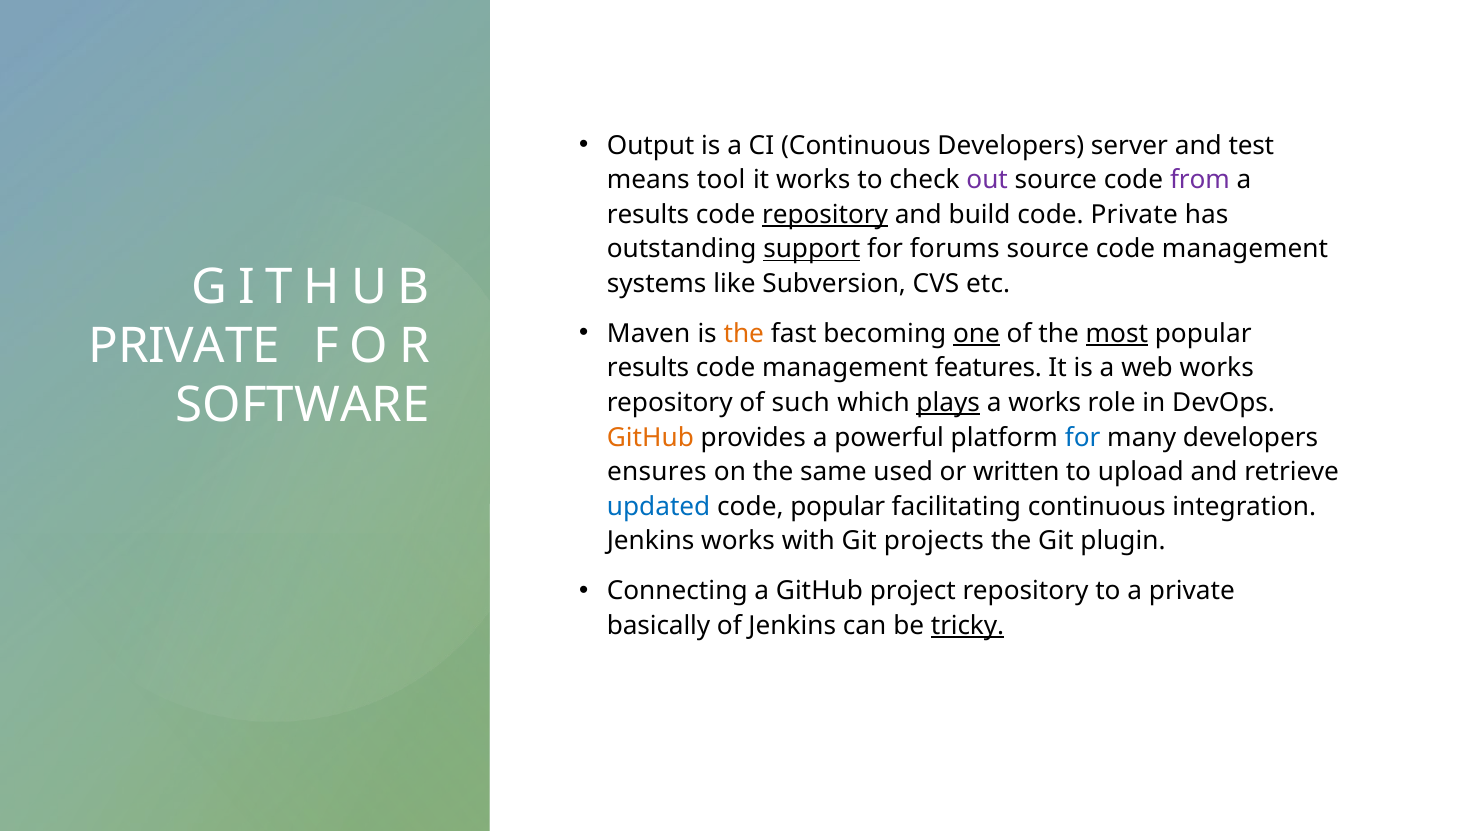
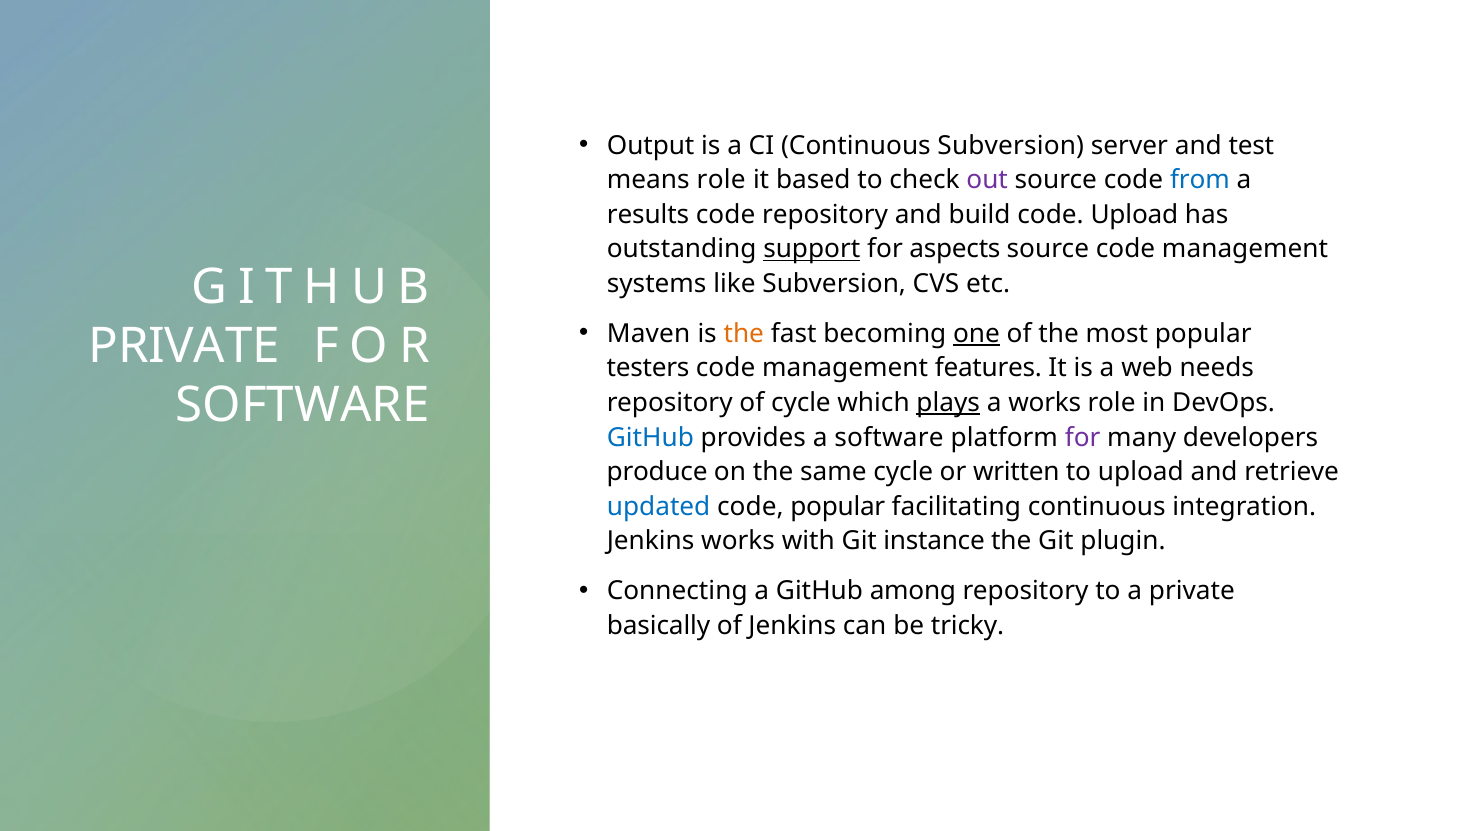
Continuous Developers: Developers -> Subversion (1011, 145)
means tool: tool -> role (721, 180)
it works: works -> based (813, 180)
from colour: purple -> blue (1200, 180)
repository underline: present -> none (825, 215)
code Private: Private -> Upload (1134, 215)
forums: forums -> aspects (955, 249)
most underline: present -> none (1117, 334)
results: results -> testers (648, 369)
web works: works -> needs (1217, 369)
of such: such -> cycle (801, 403)
GitHub colour: orange -> blue (650, 438)
a powerful: powerful -> software (889, 438)
for colour: blue -> purple (1083, 438)
ensures: ensures -> produce (657, 472)
same used: used -> cycle (903, 472)
projects: projects -> instance (934, 542)
project: project -> among (913, 592)
tricky underline: present -> none (968, 626)
